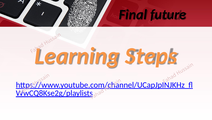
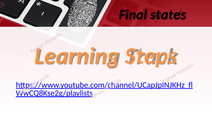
future: future -> states (168, 14)
